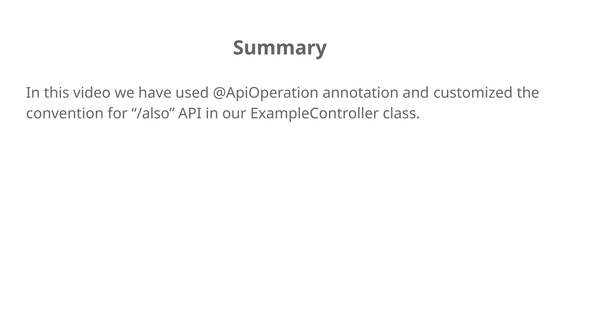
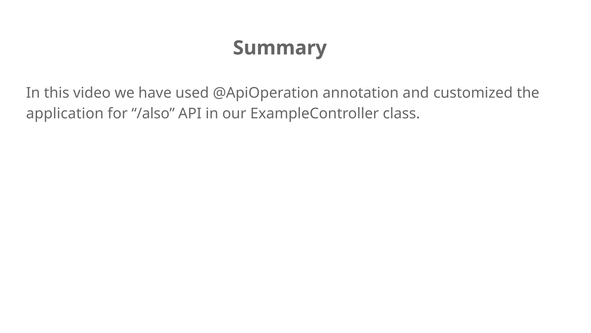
convention: convention -> application (65, 113)
